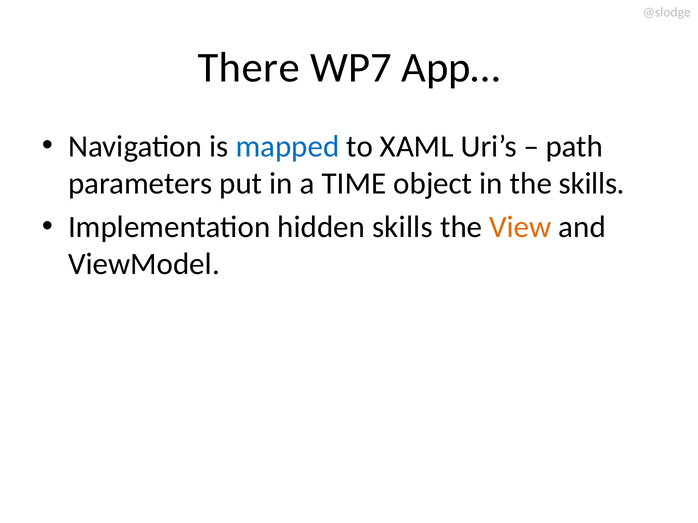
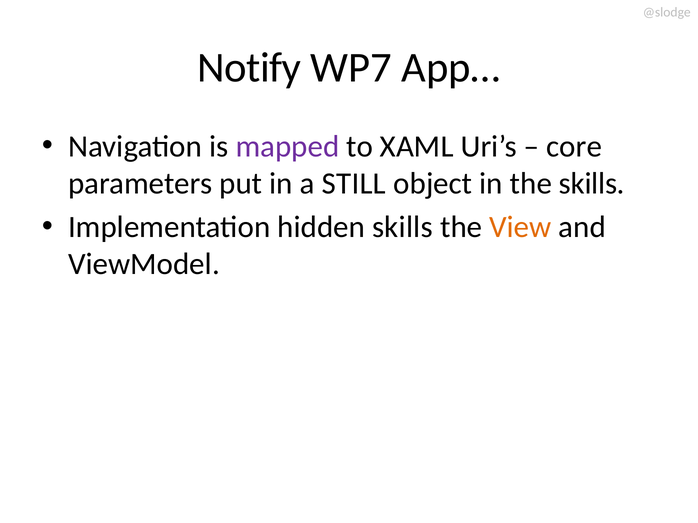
There: There -> Notify (249, 68)
mapped colour: blue -> purple (287, 146)
path: path -> core (574, 146)
TIME: TIME -> STILL (354, 184)
